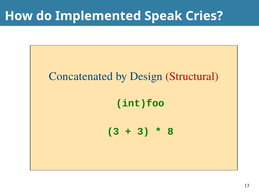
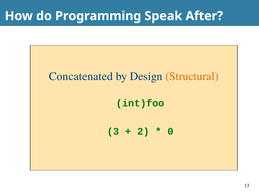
Implemented: Implemented -> Programming (98, 16)
Cries: Cries -> After (204, 16)
Structural colour: red -> orange (192, 76)
3: 3 -> 2 (143, 132)
8: 8 -> 0 (170, 132)
